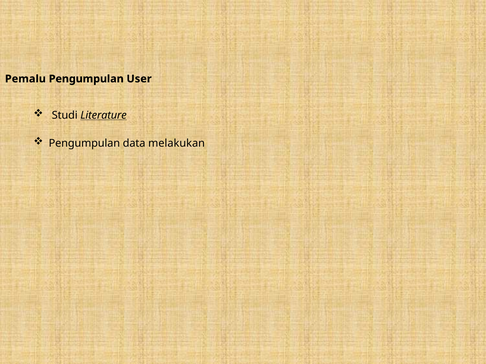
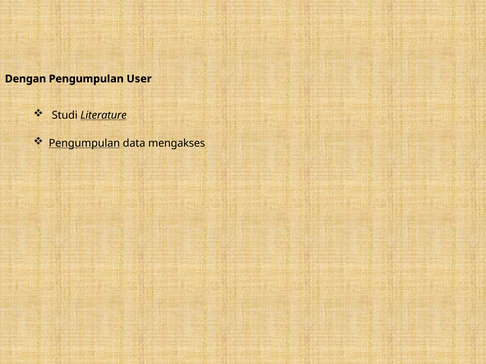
Pemalu: Pemalu -> Dengan (25, 79)
Pengumpulan underline: none -> present (84, 143)
melakukan: melakukan -> mengakses (177, 143)
